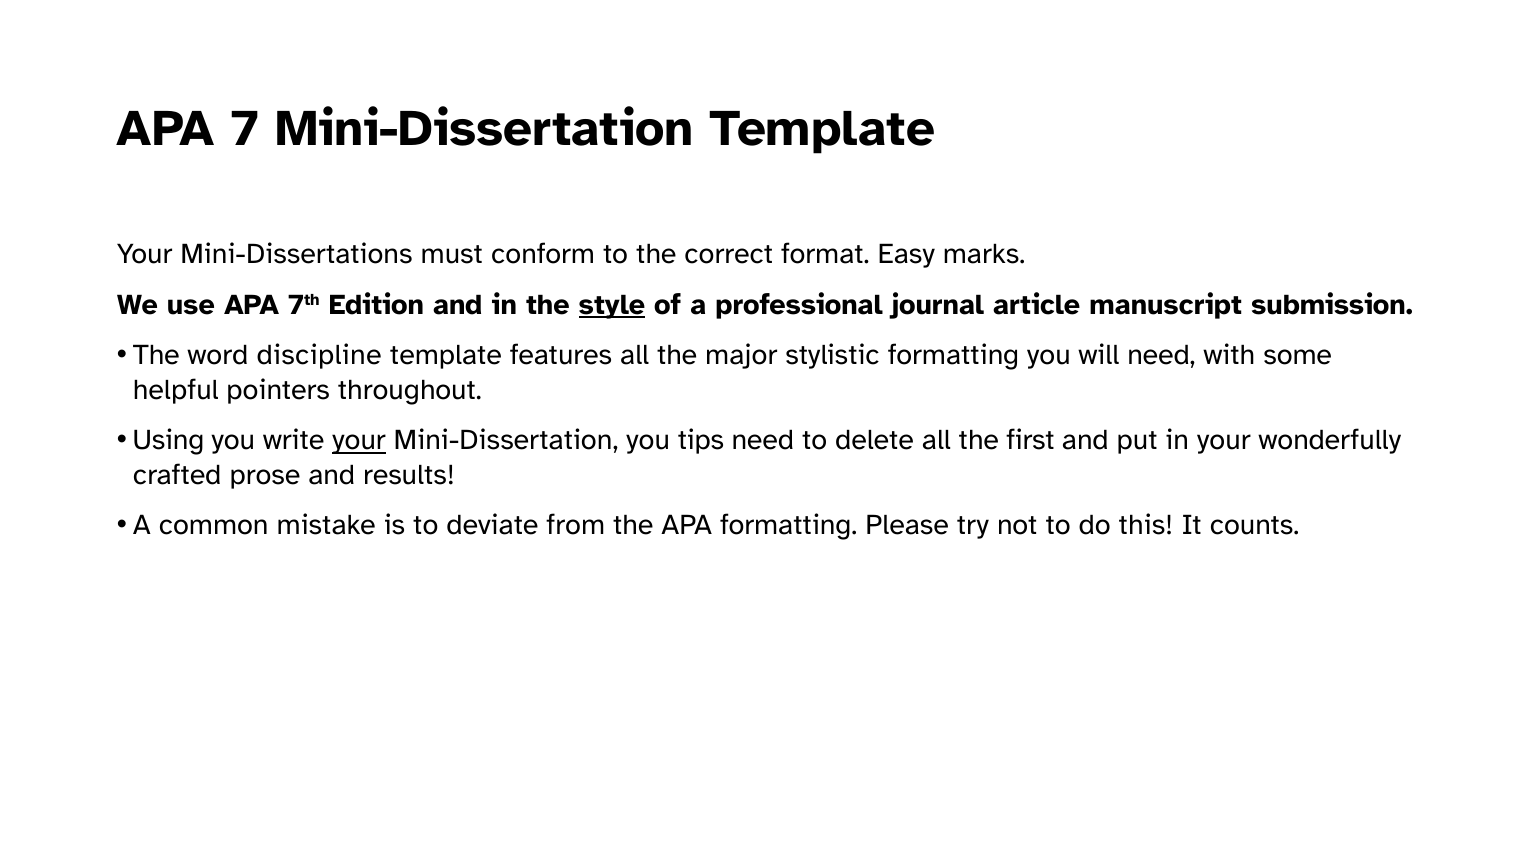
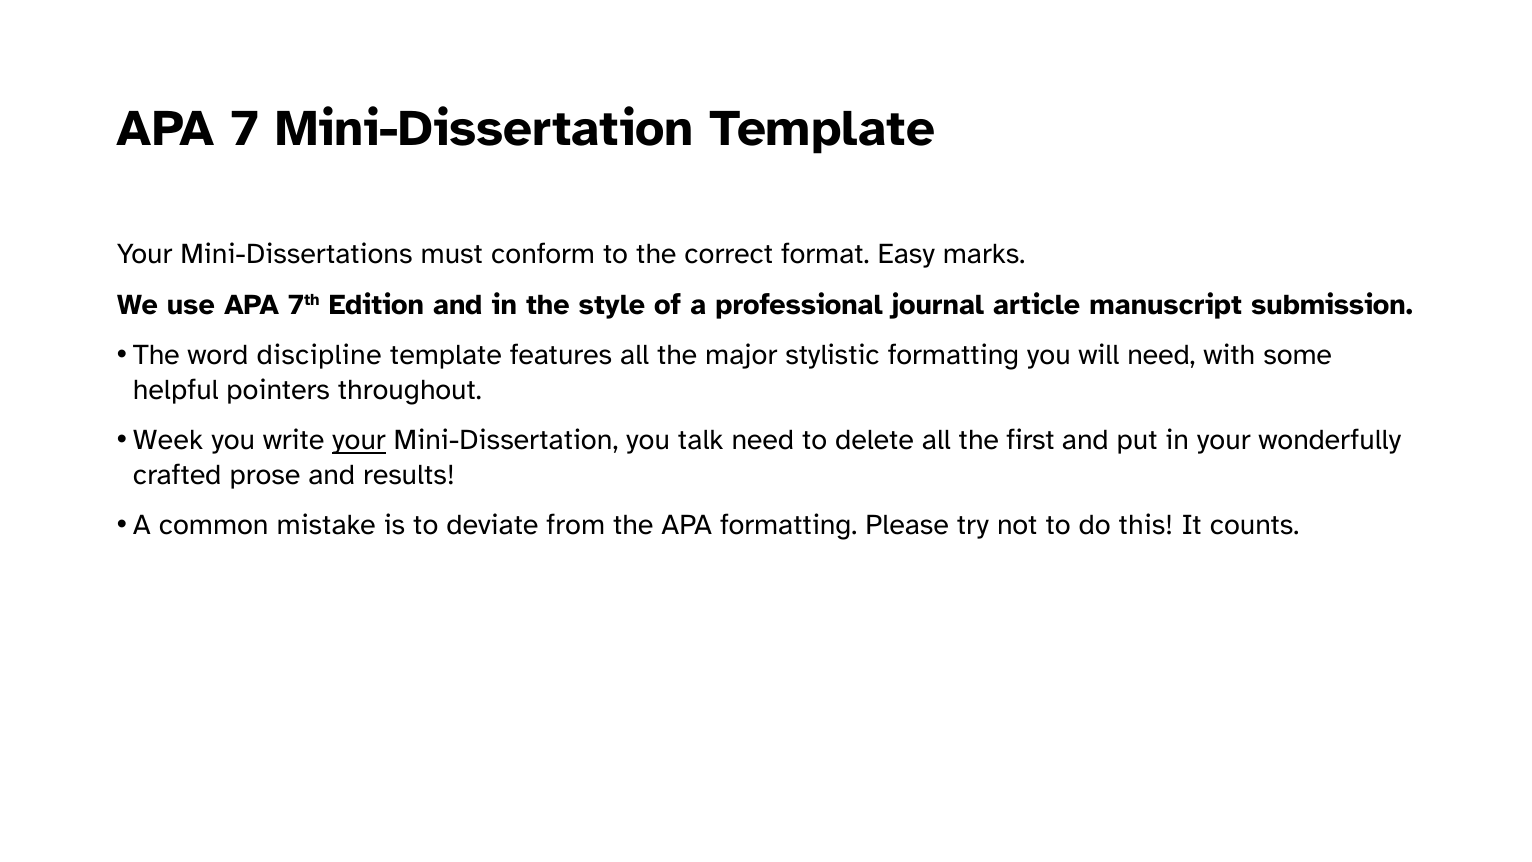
style underline: present -> none (612, 305)
Using: Using -> Week (168, 440)
tips: tips -> talk (701, 440)
